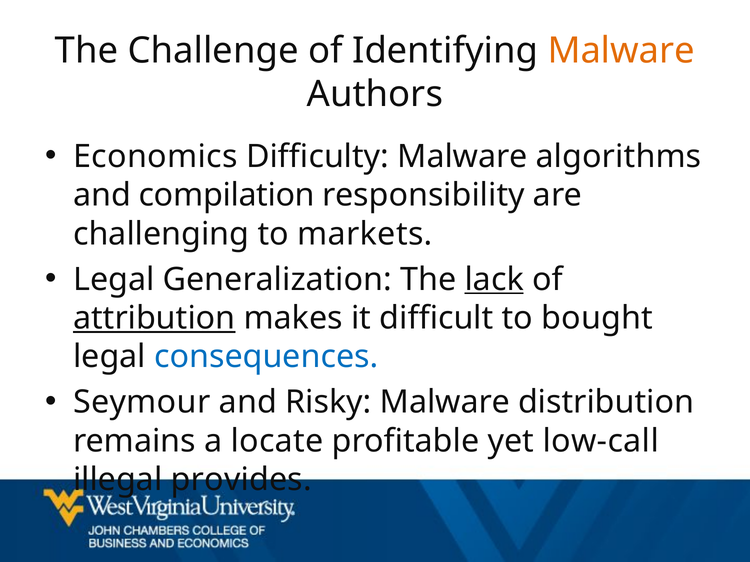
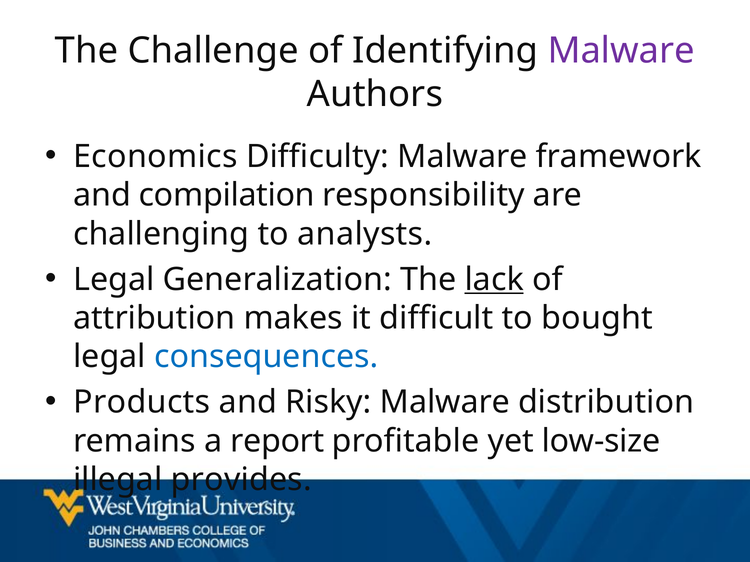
Malware colour: orange -> purple (621, 51)
algorithms: algorithms -> framework (619, 157)
markets: markets -> analysts (365, 234)
attribution underline: present -> none (154, 318)
Seymour: Seymour -> Products (142, 403)
locate: locate -> report (277, 441)
low-call: low-call -> low-size (601, 441)
